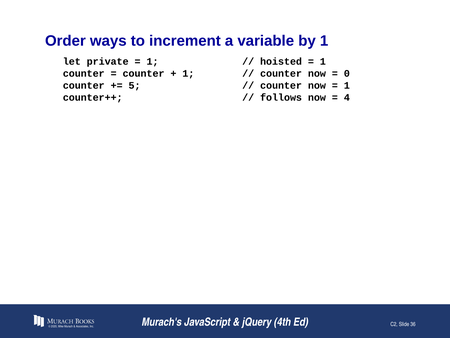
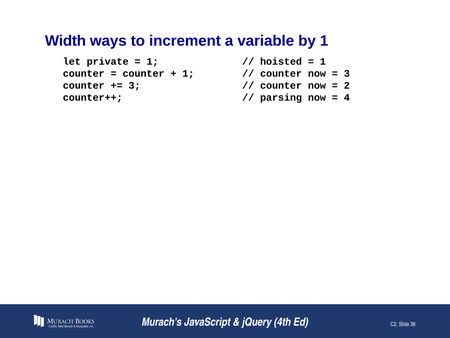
Order: Order -> Width (65, 41)
0: 0 -> 3 (347, 73)
5: 5 -> 3 (135, 85)
1: 1 -> 2 (347, 85)
follows: follows -> parsing (281, 97)
